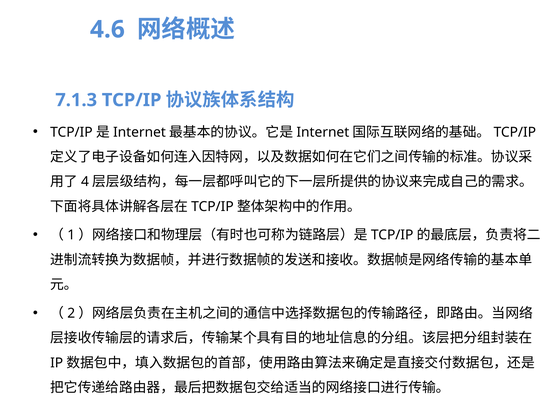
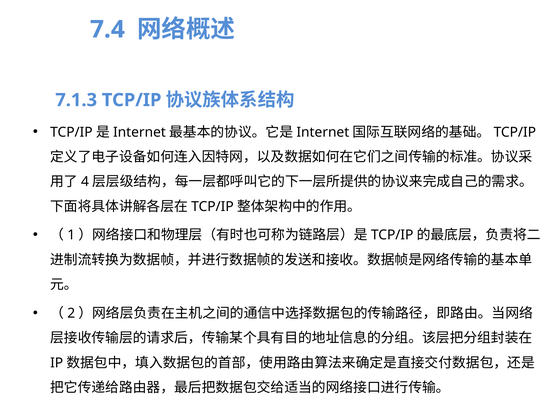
4.6: 4.6 -> 7.4 (107, 29)
